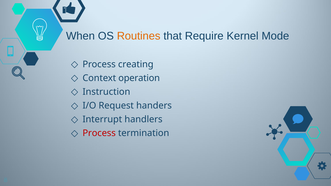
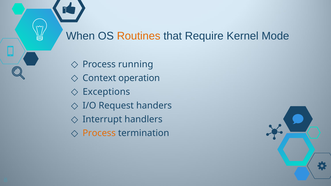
creating: creating -> running (136, 64)
Instruction: Instruction -> Exceptions (106, 92)
Process colour: red -> orange (99, 133)
